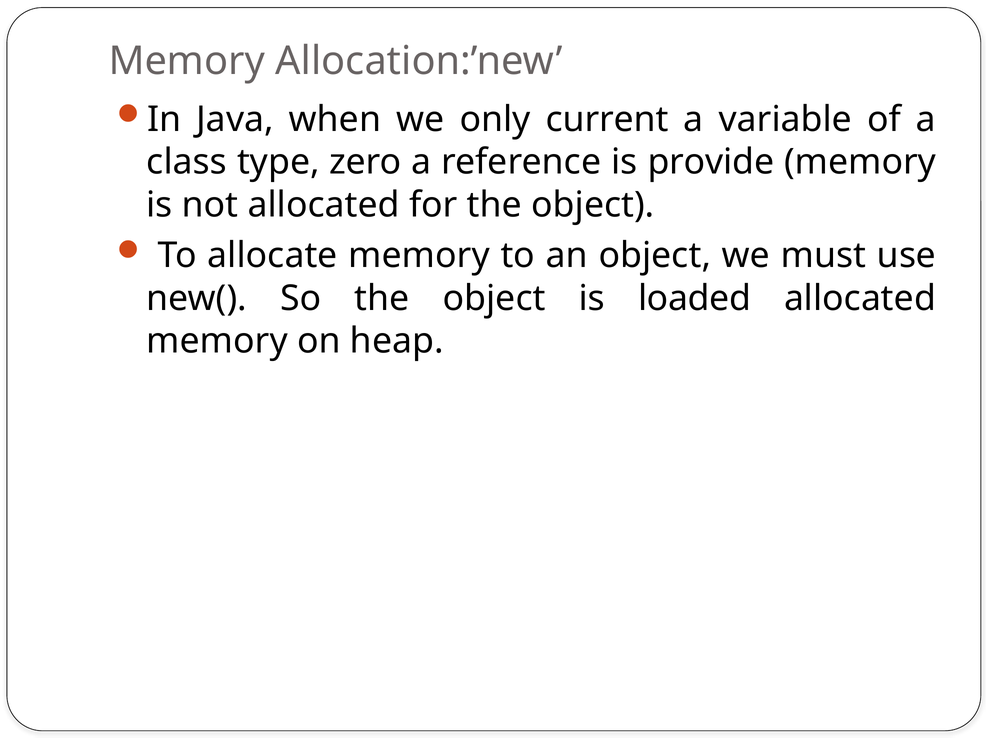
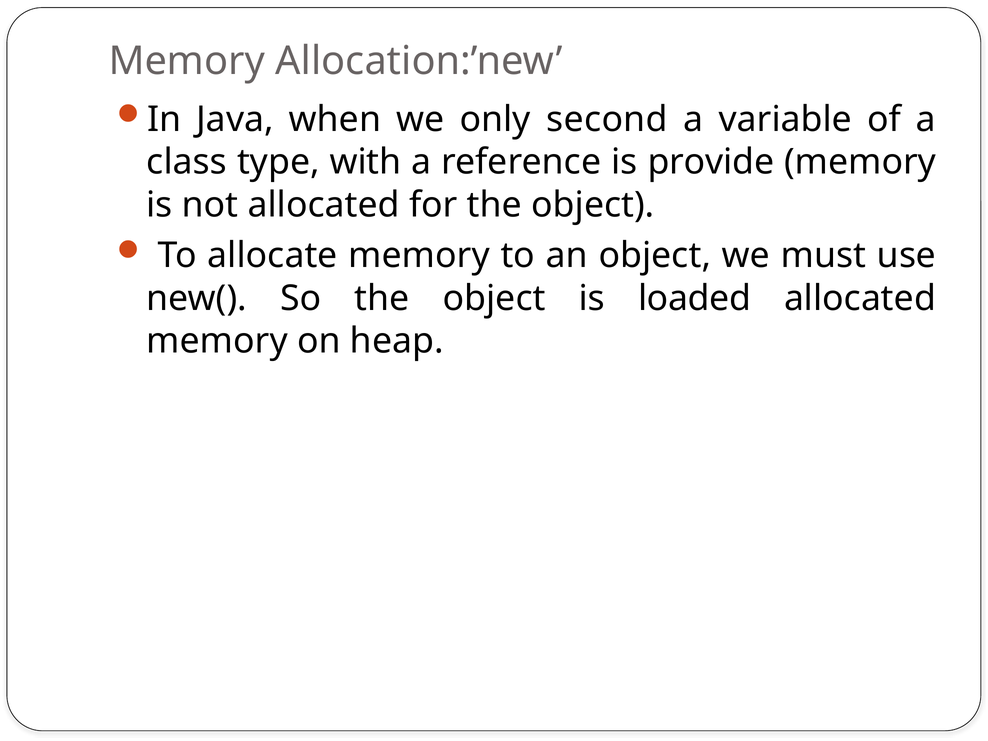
current: current -> second (607, 119)
zero: zero -> with (365, 162)
